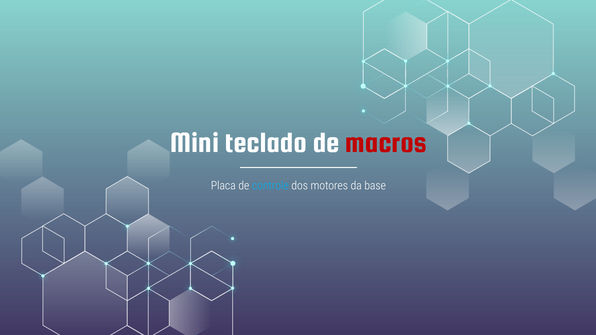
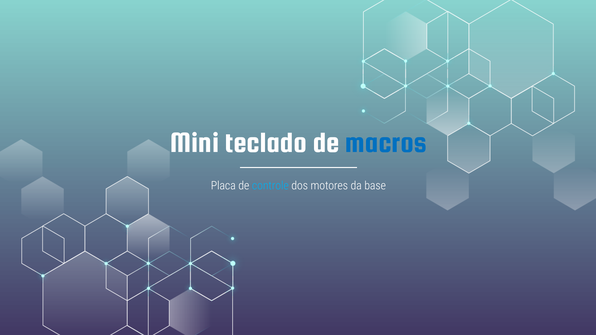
macros colour: red -> blue (386, 143)
